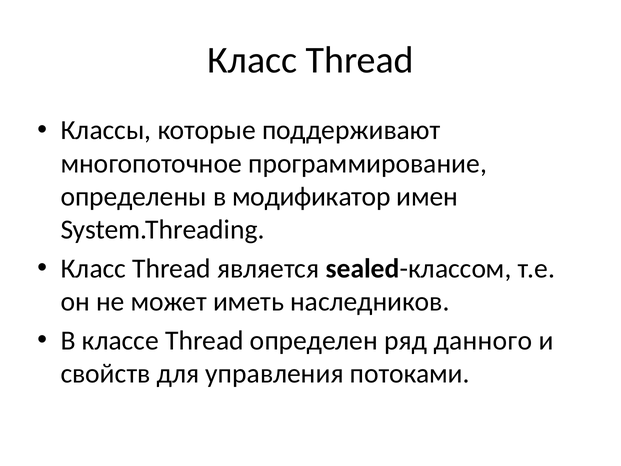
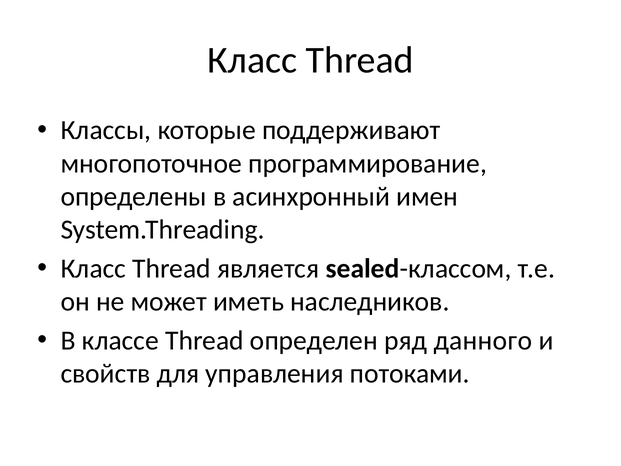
модификатор: модификатор -> асинхронный (311, 197)
